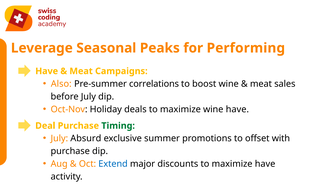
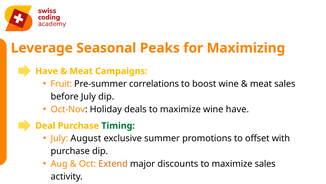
Performing: Performing -> Maximizing (246, 48)
Also: Also -> Fruit (61, 84)
Absurd: Absurd -> August (86, 138)
Extend colour: blue -> orange (113, 163)
maximize have: have -> sales (265, 163)
